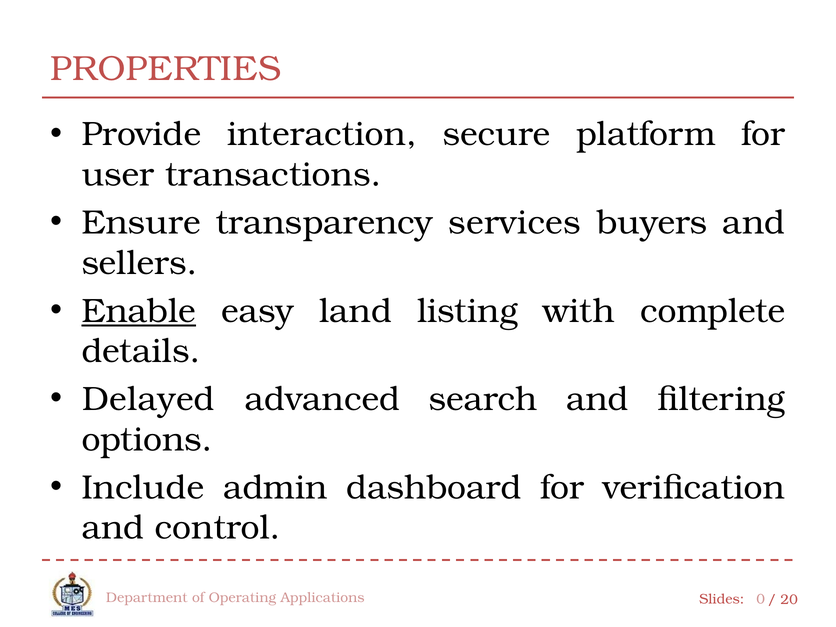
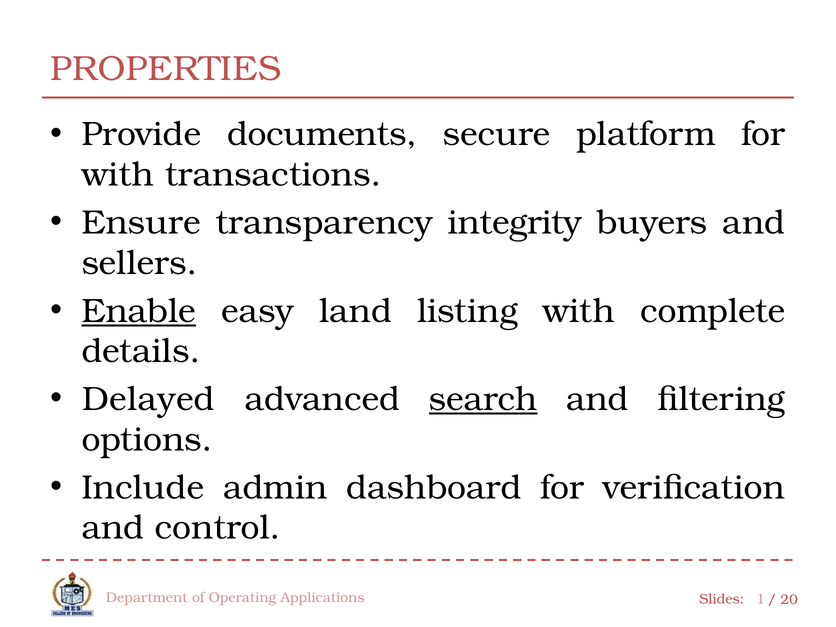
interaction: interaction -> documents (322, 134)
user: user -> with (118, 175)
services: services -> integrity (515, 223)
search underline: none -> present (483, 399)
0: 0 -> 1 (761, 599)
